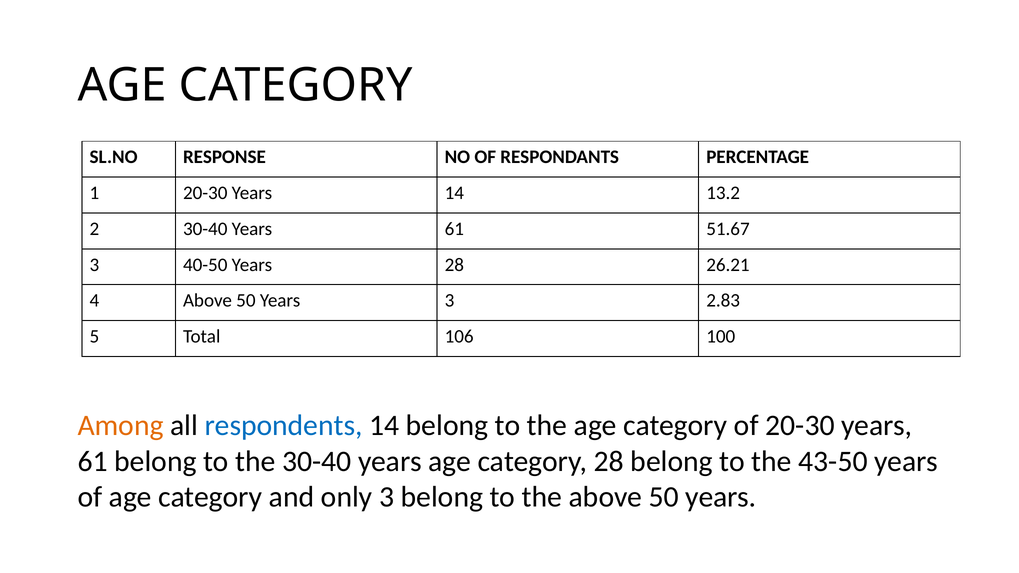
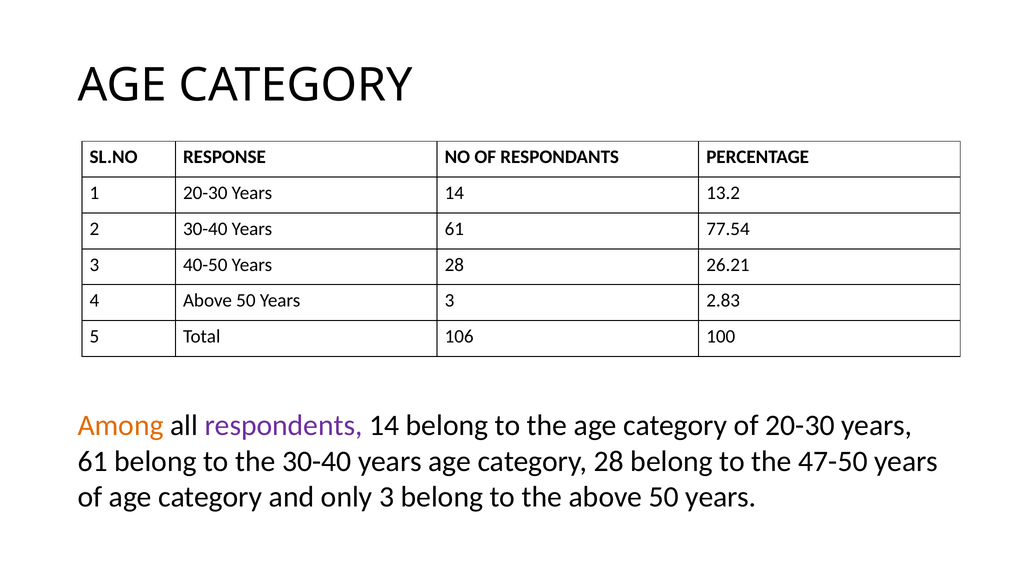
51.67: 51.67 -> 77.54 (728, 229)
respondents colour: blue -> purple (284, 426)
43-50: 43-50 -> 47-50 (833, 461)
